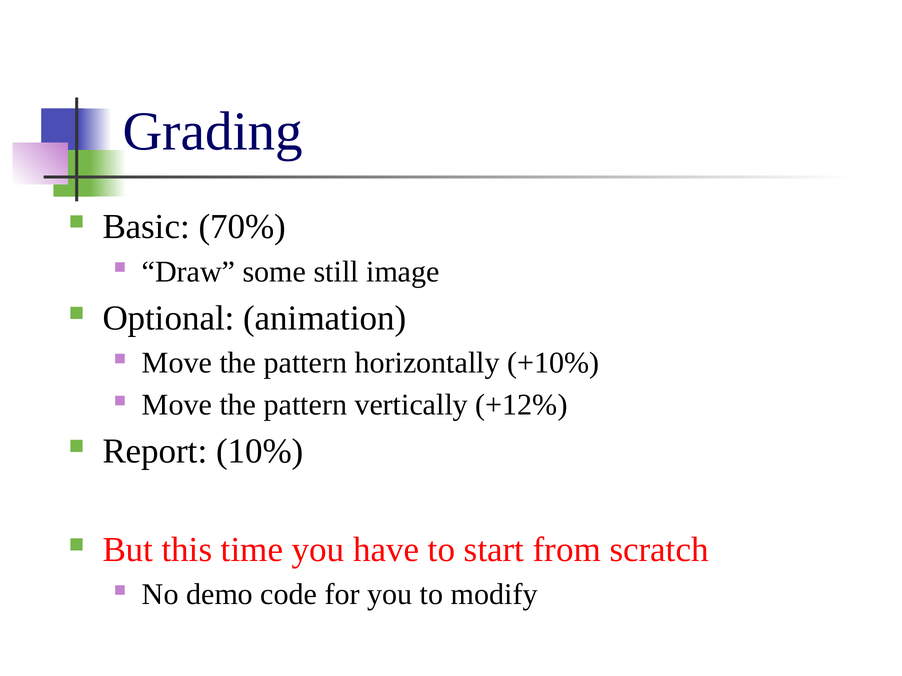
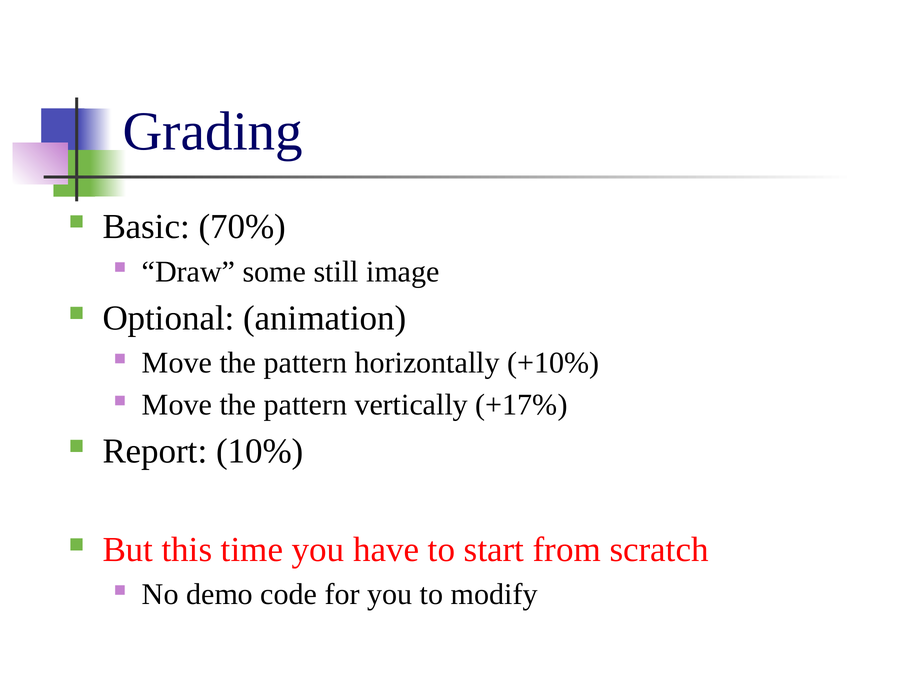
+12%: +12% -> +17% (521, 405)
